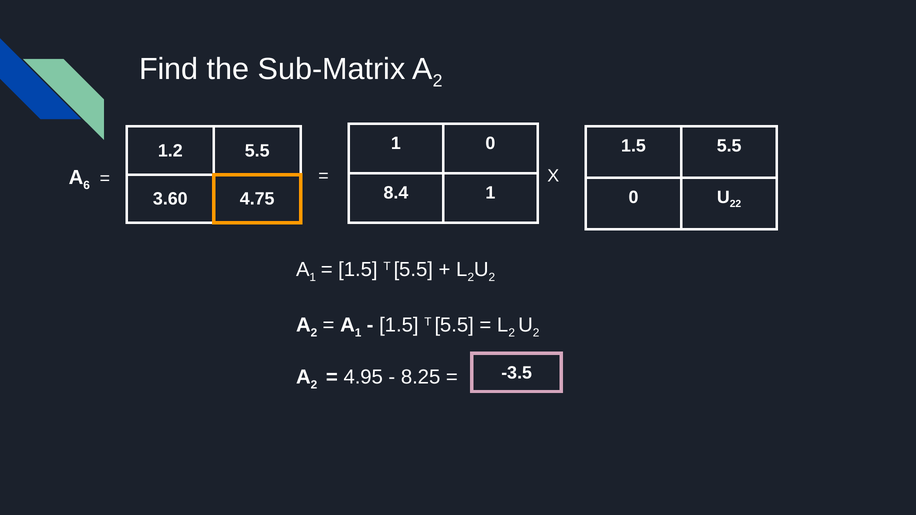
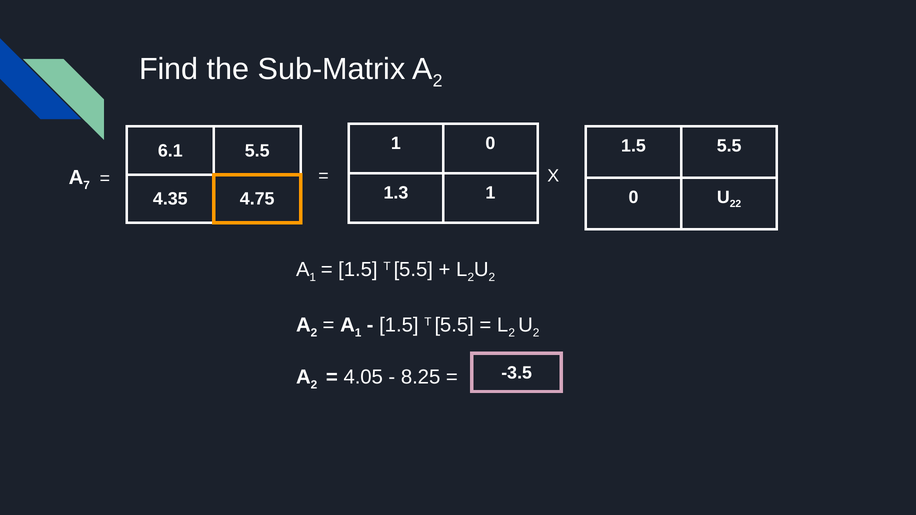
1.2: 1.2 -> 6.1 (170, 151)
6: 6 -> 7 (87, 185)
8.4: 8.4 -> 1.3 (396, 193)
3.60: 3.60 -> 4.35 (170, 199)
4.95: 4.95 -> 4.05 (363, 377)
